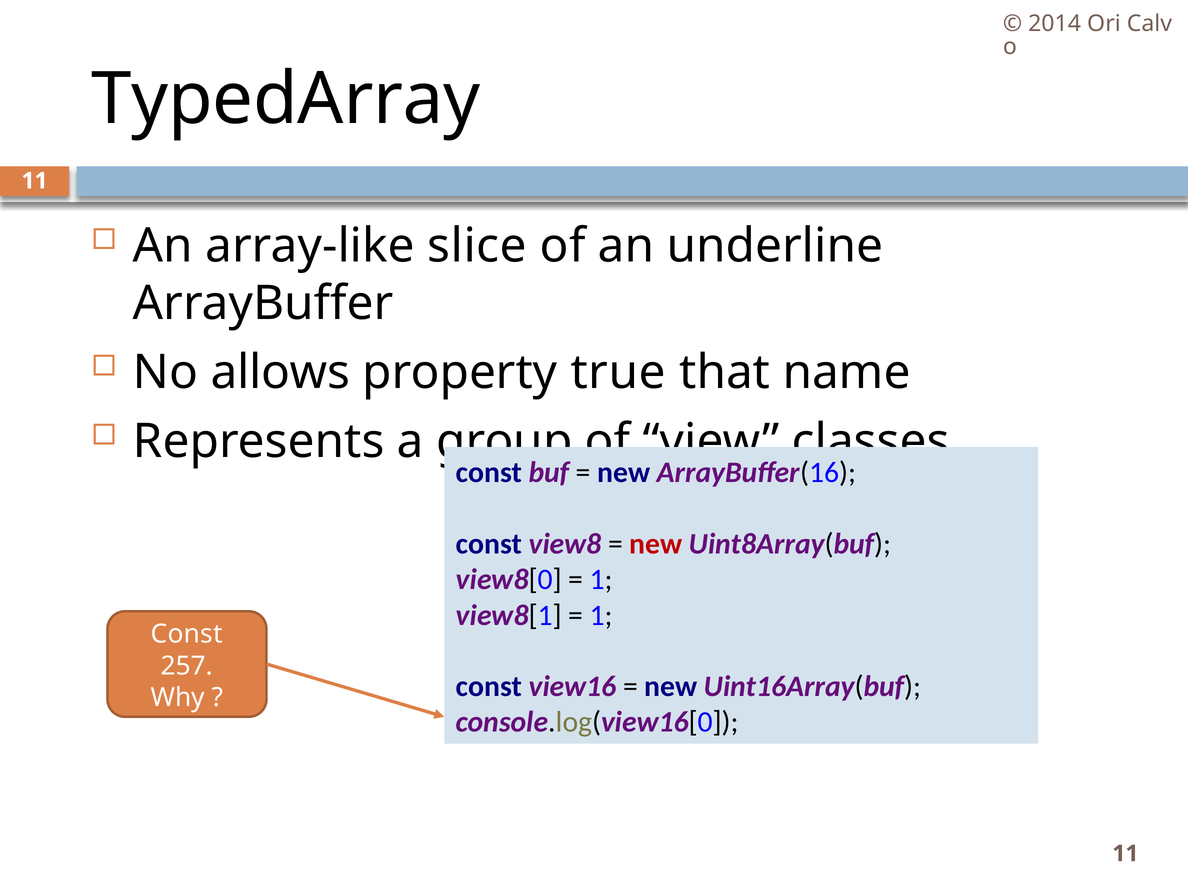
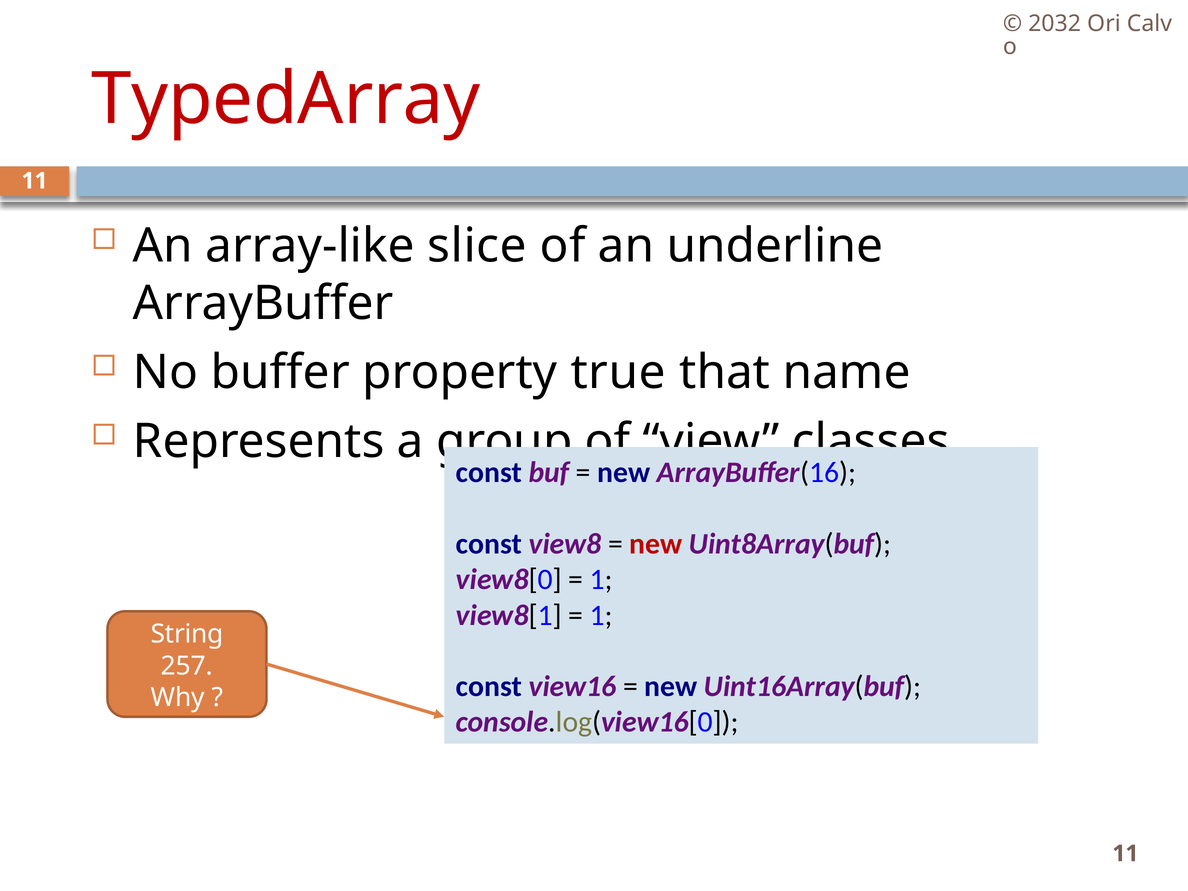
2014: 2014 -> 2032 (1055, 23)
TypedArray colour: black -> red (286, 99)
allows: allows -> buffer (280, 372)
Const: Const -> String (187, 634)
